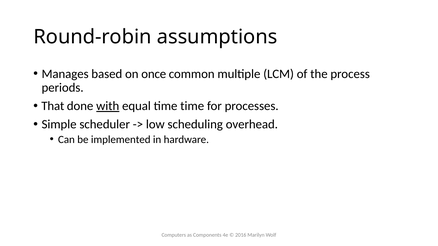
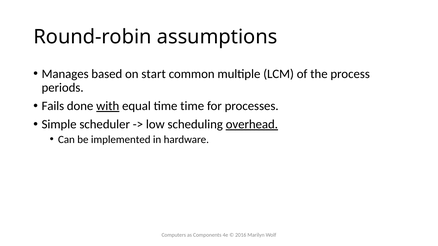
once: once -> start (154, 74)
That: That -> Fails (53, 106)
overhead underline: none -> present (252, 125)
